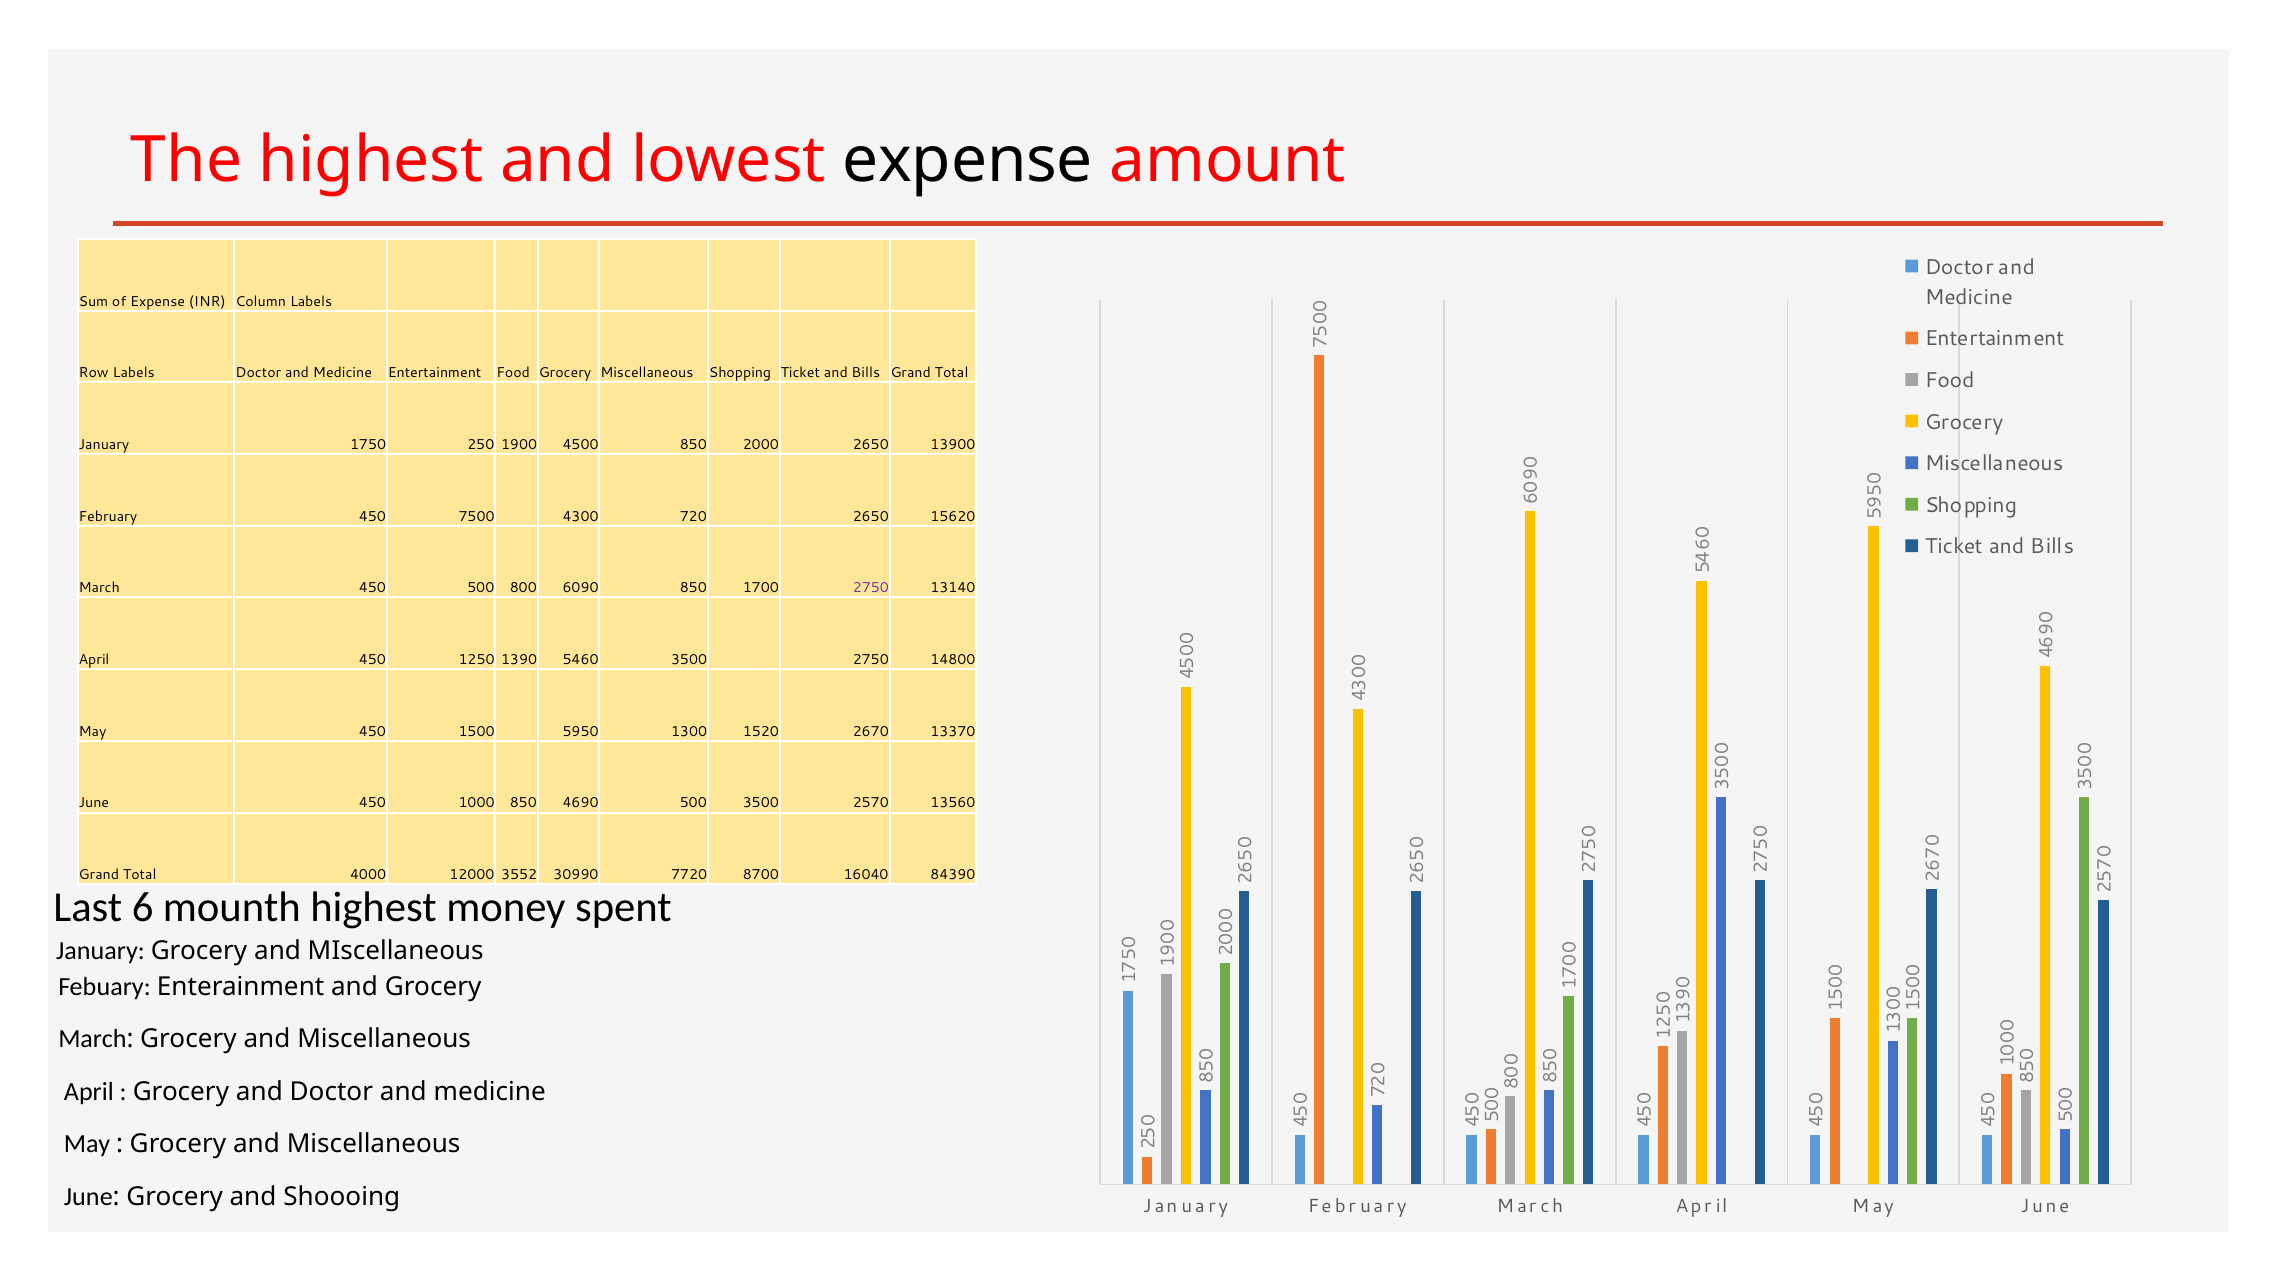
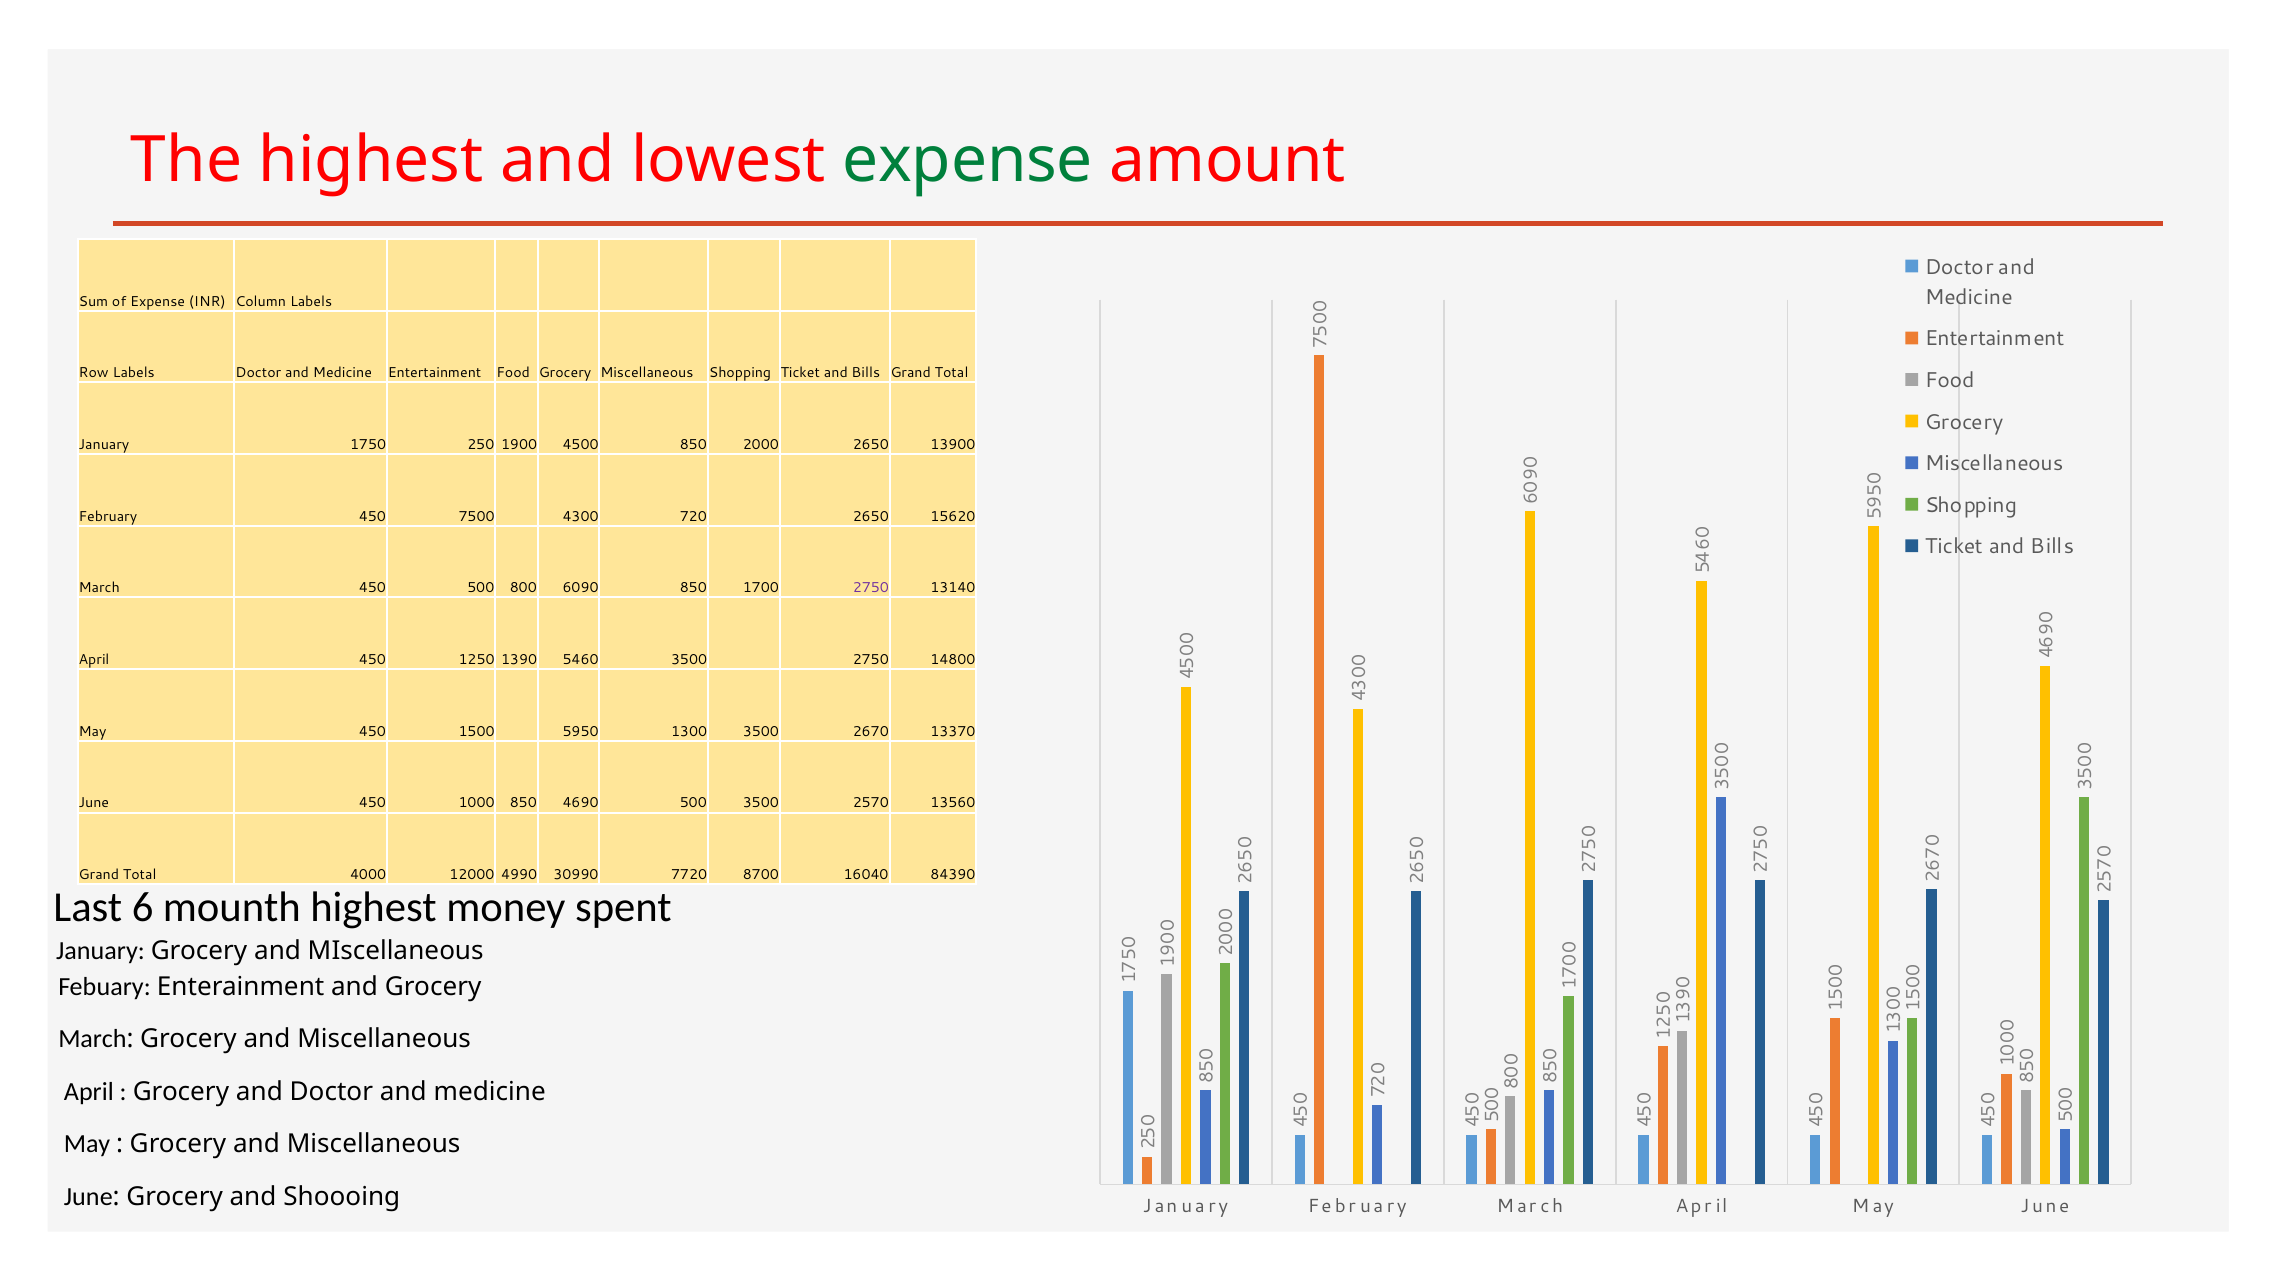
expense colour: black -> green (968, 161)
1300 1520: 1520 -> 3500 (761, 732)
3552: 3552 -> 4990 (519, 875)
